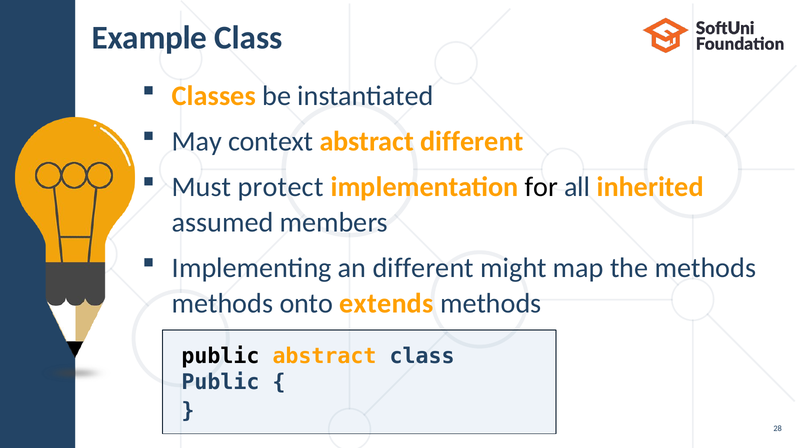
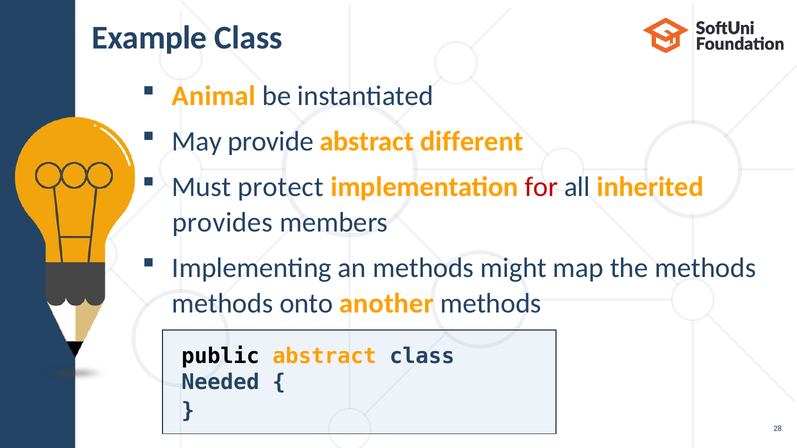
Classes: Classes -> Animal (214, 96)
context: context -> provide (271, 142)
for colour: black -> red (541, 187)
assumed: assumed -> provides (223, 223)
an different: different -> methods (423, 268)
extends: extends -> another (387, 304)
Public: Public -> Needed (220, 382)
